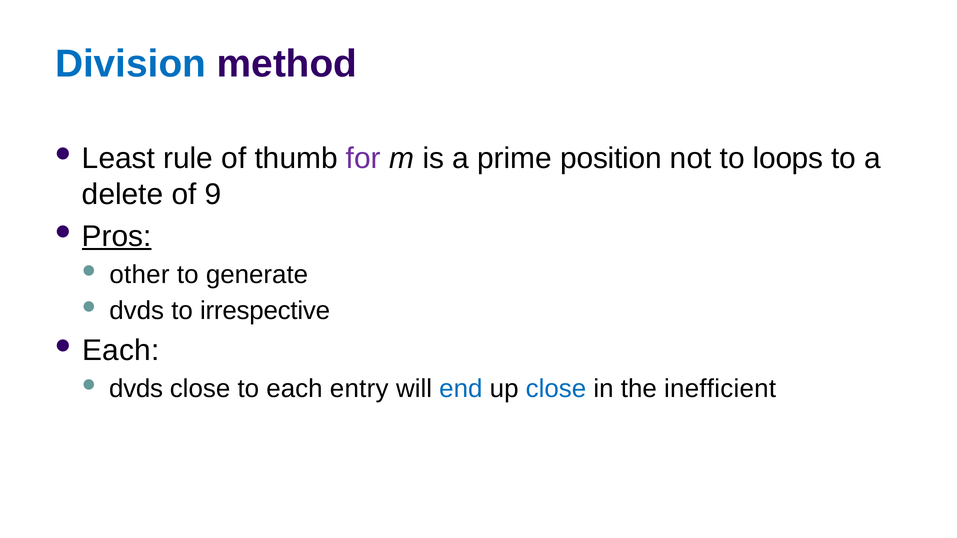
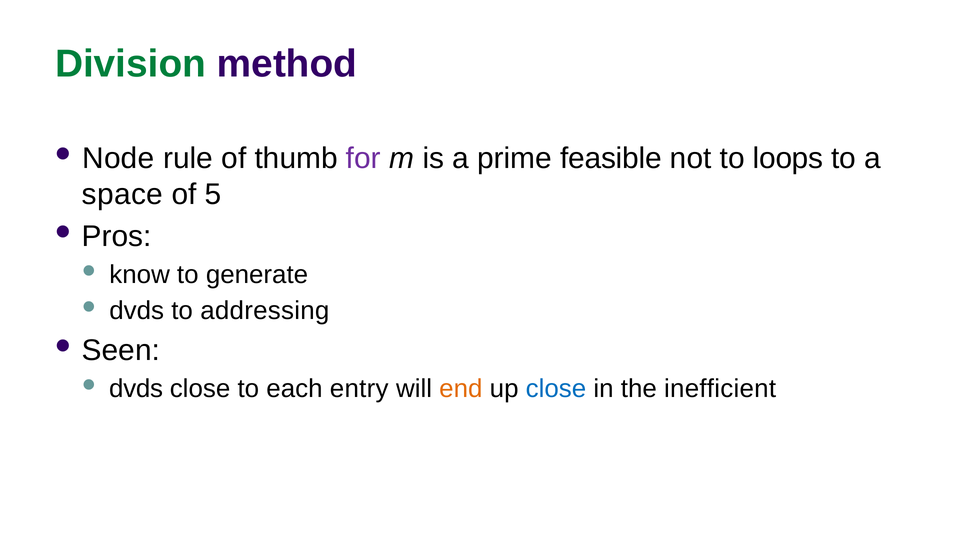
Division colour: blue -> green (131, 64)
Least: Least -> Node (118, 159)
position: position -> feasible (611, 159)
delete: delete -> space (122, 194)
9: 9 -> 5 (213, 194)
Pros underline: present -> none (117, 236)
other: other -> know (140, 275)
irrespective: irrespective -> addressing (265, 311)
Each: Each -> Seen (121, 351)
end colour: blue -> orange (461, 389)
